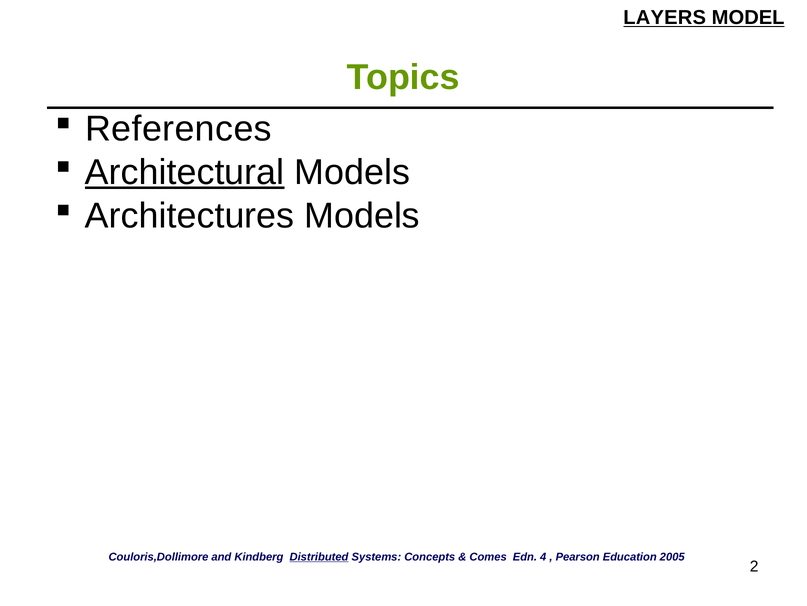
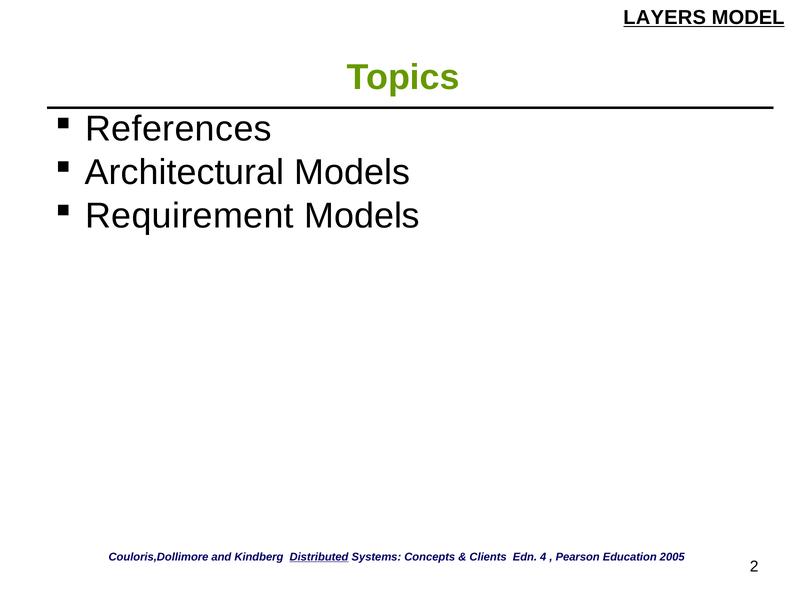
Architectural underline: present -> none (185, 172)
Architectures: Architectures -> Requirement (189, 216)
Comes: Comes -> Clients (488, 556)
